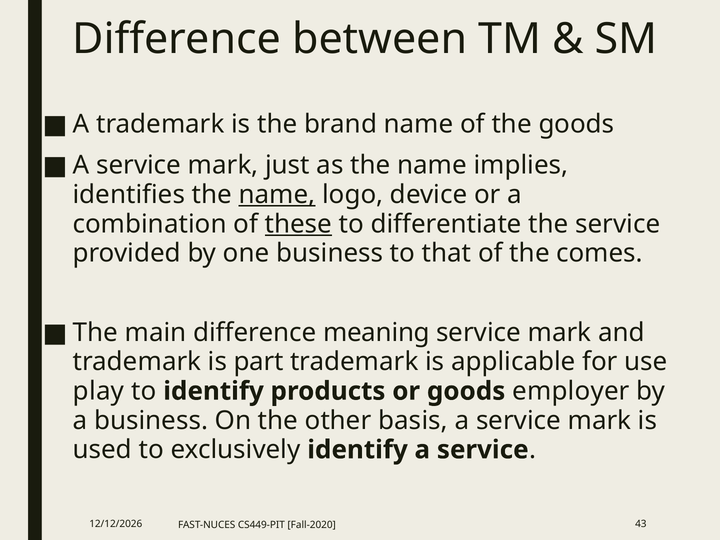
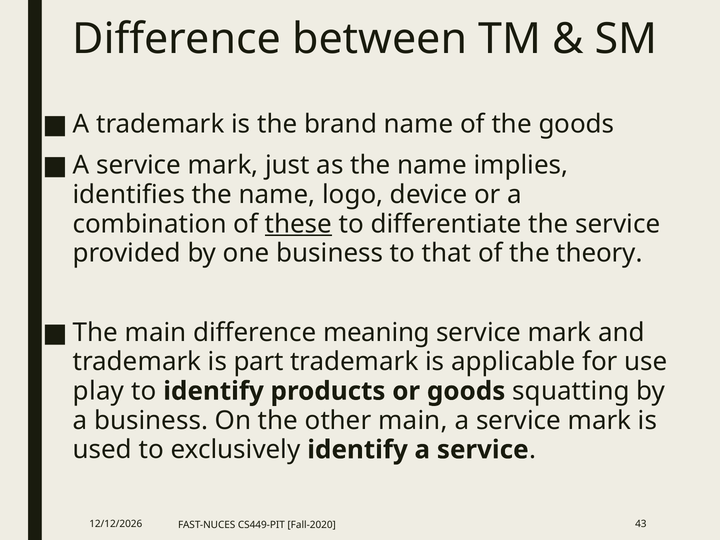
name underline: present -> none (277, 195)
comes: comes -> theory (599, 253)
employer: employer -> squatting (571, 391)
other basis: basis -> main (413, 420)
